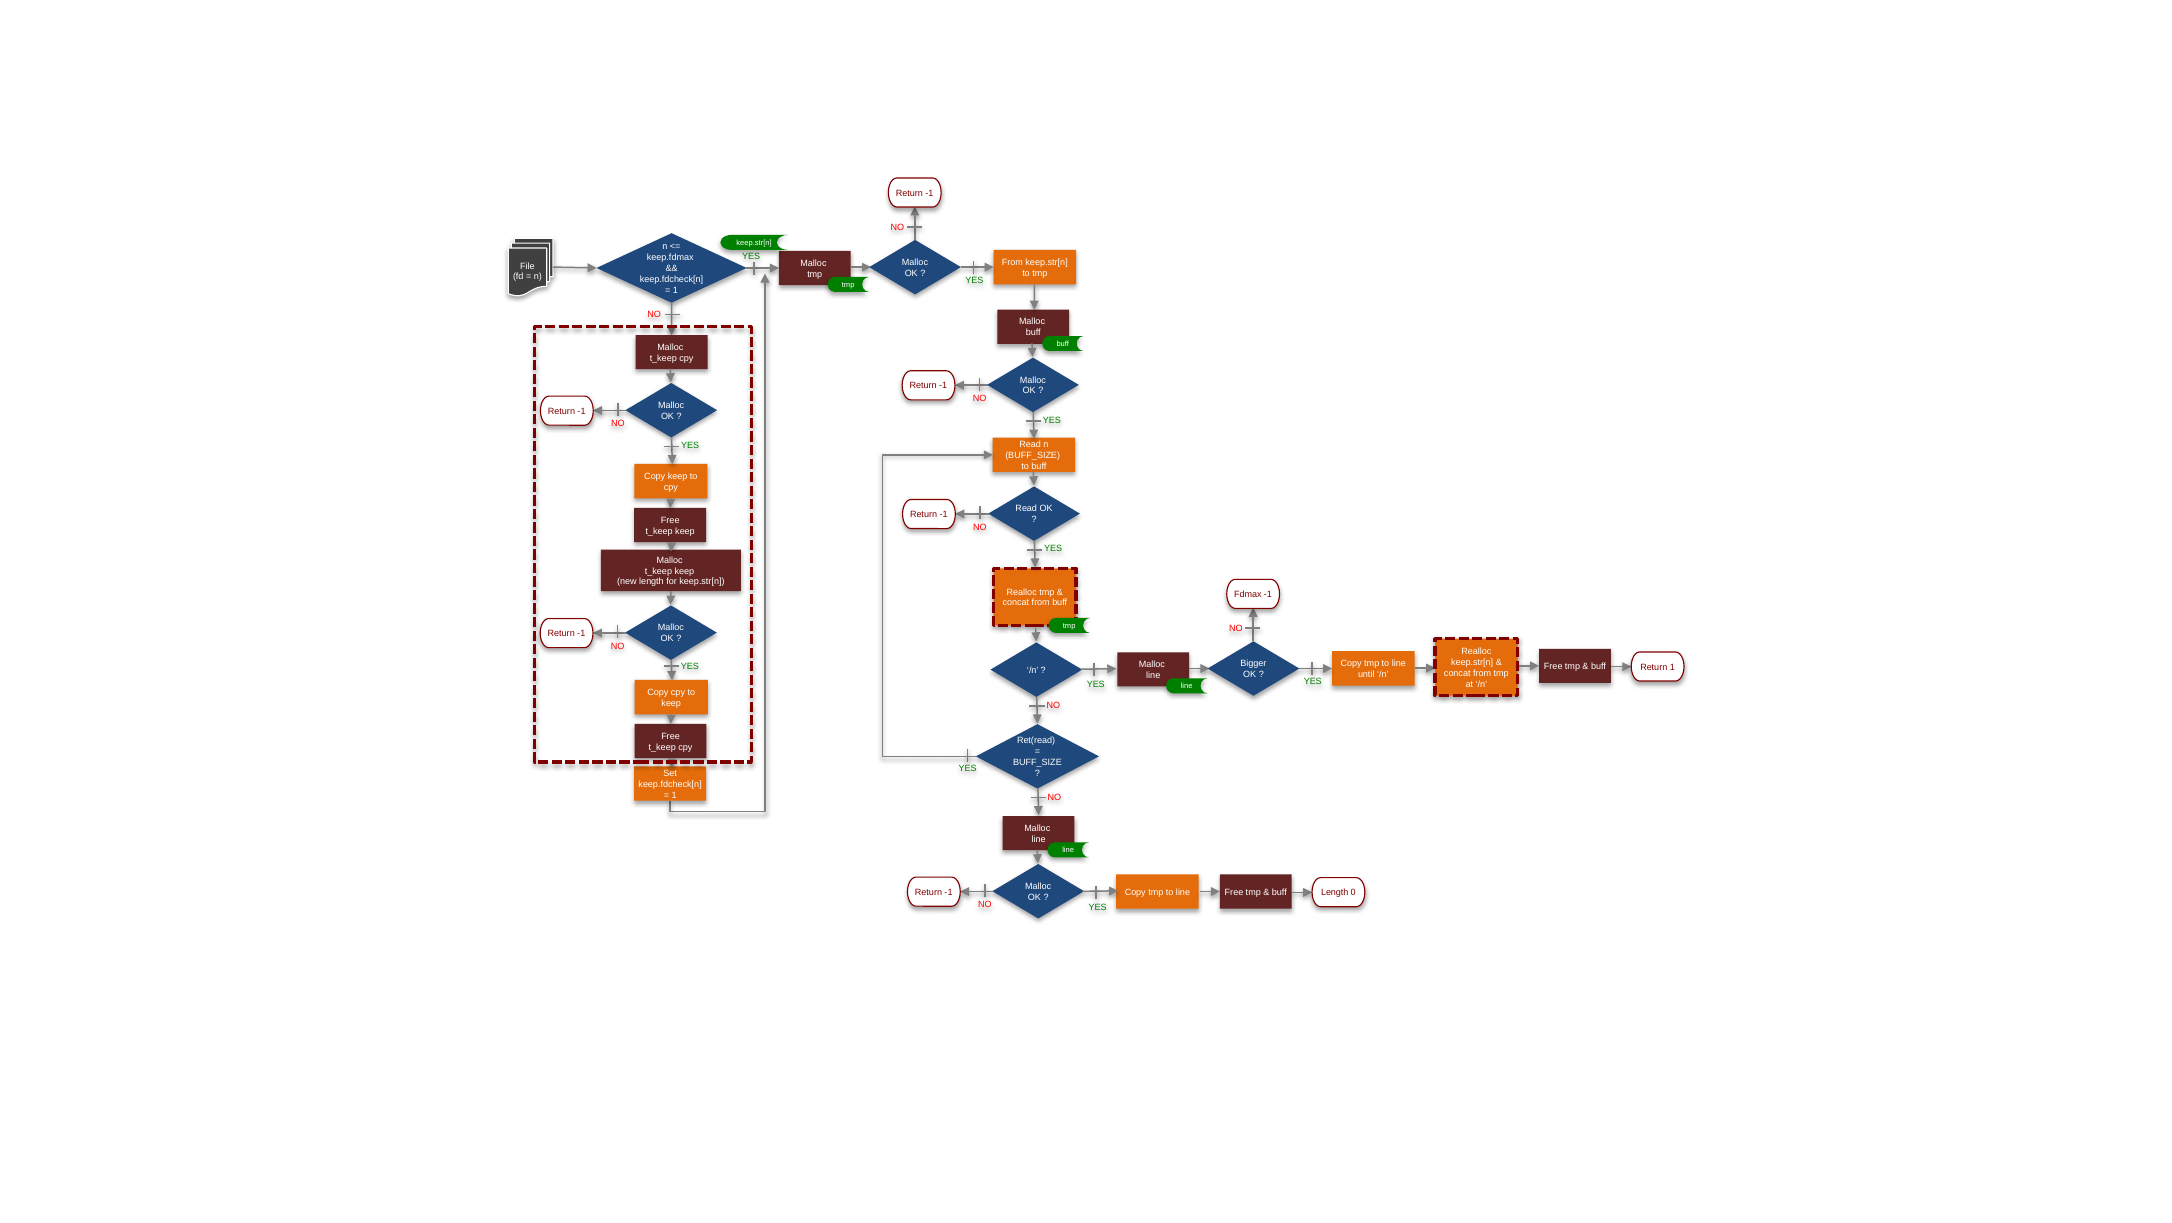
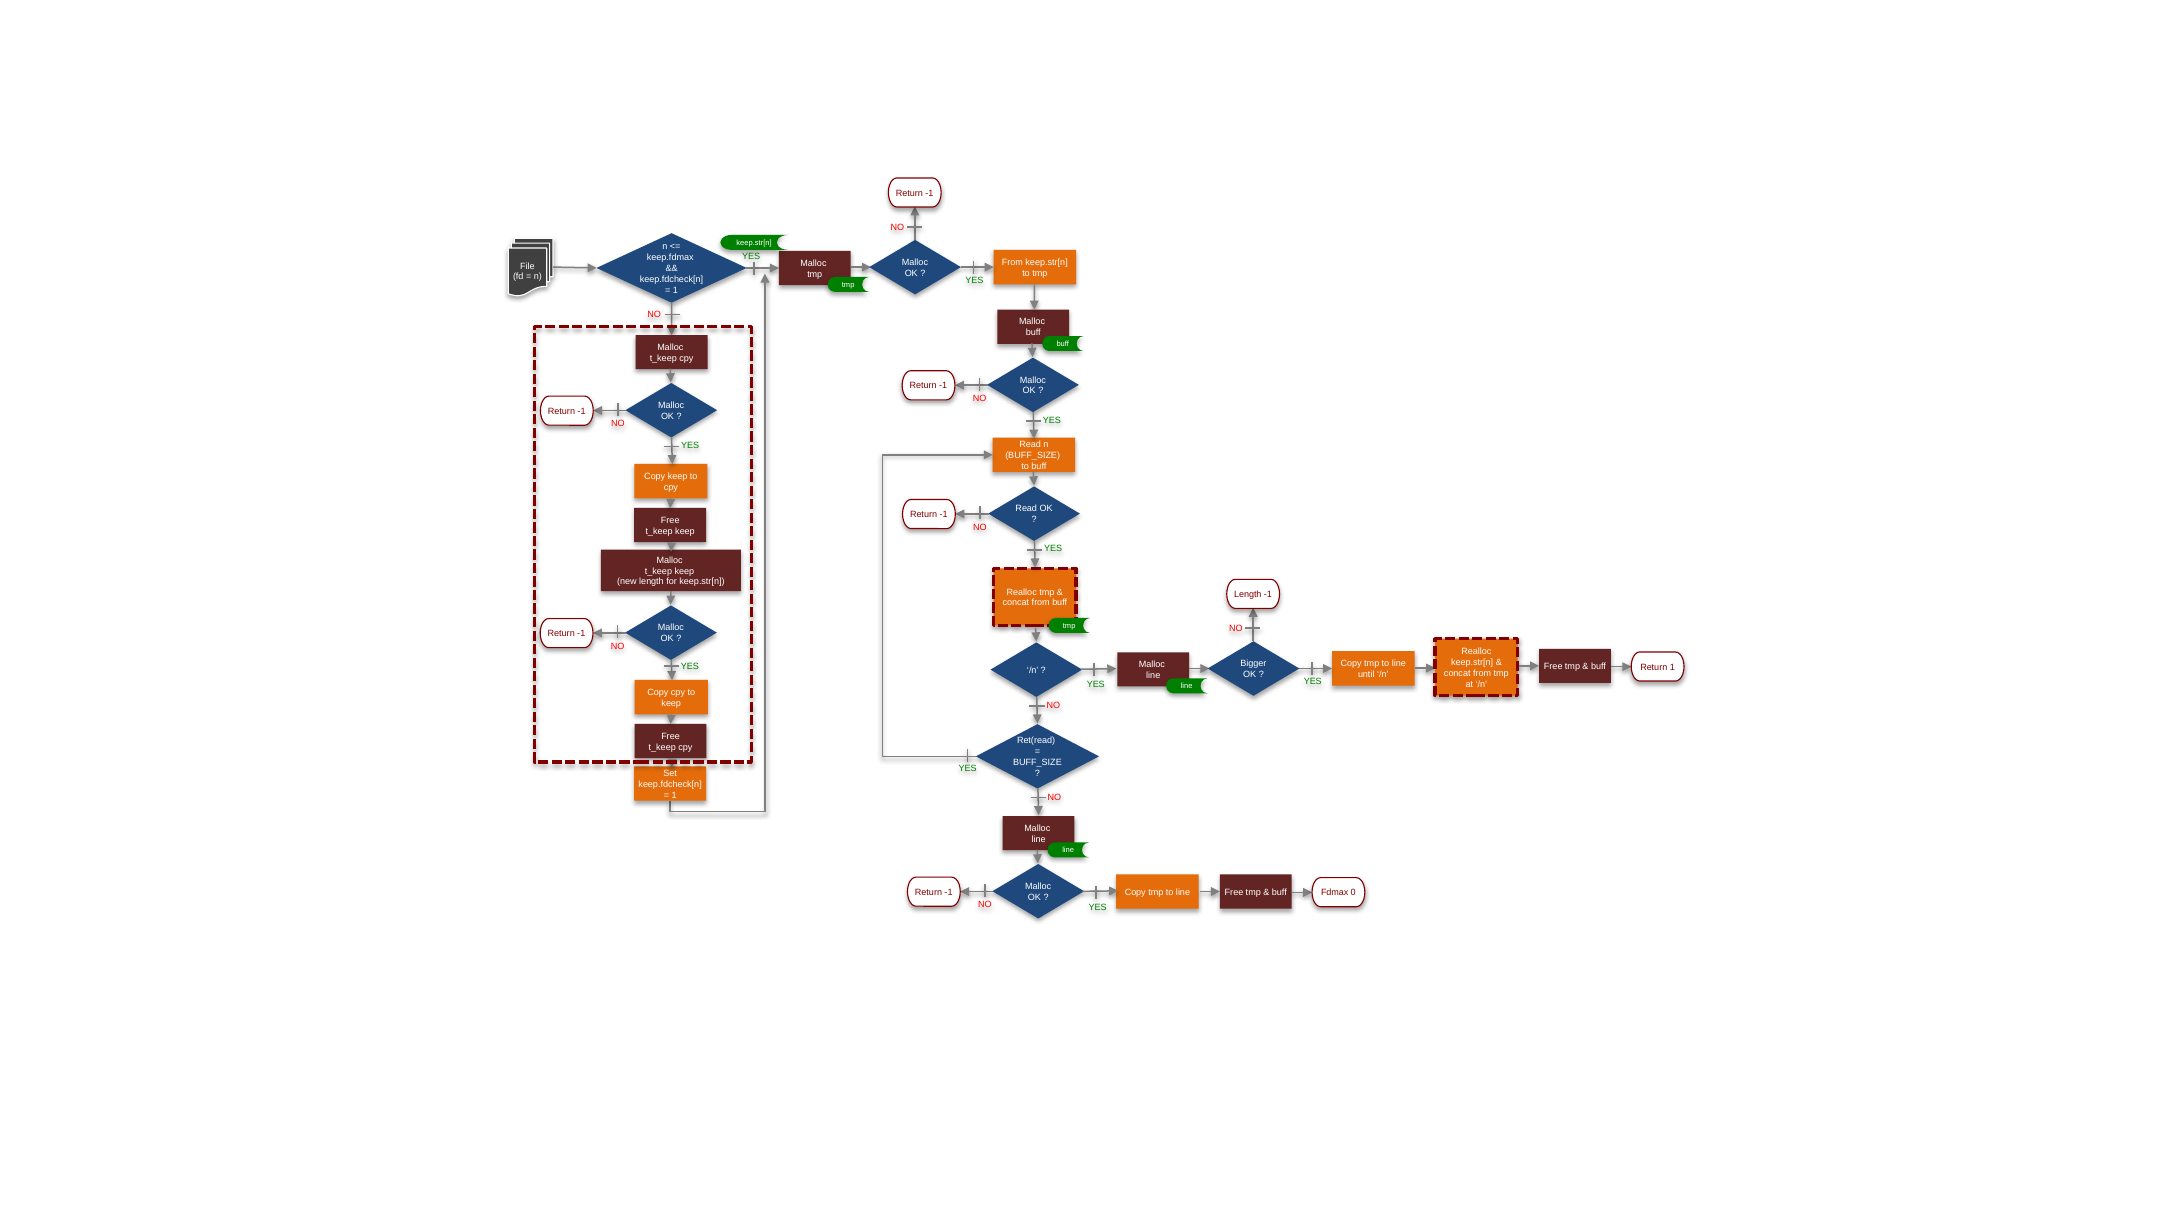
Fdmax: Fdmax -> Length (1248, 594)
buff Length: Length -> Fdmax (1335, 893)
